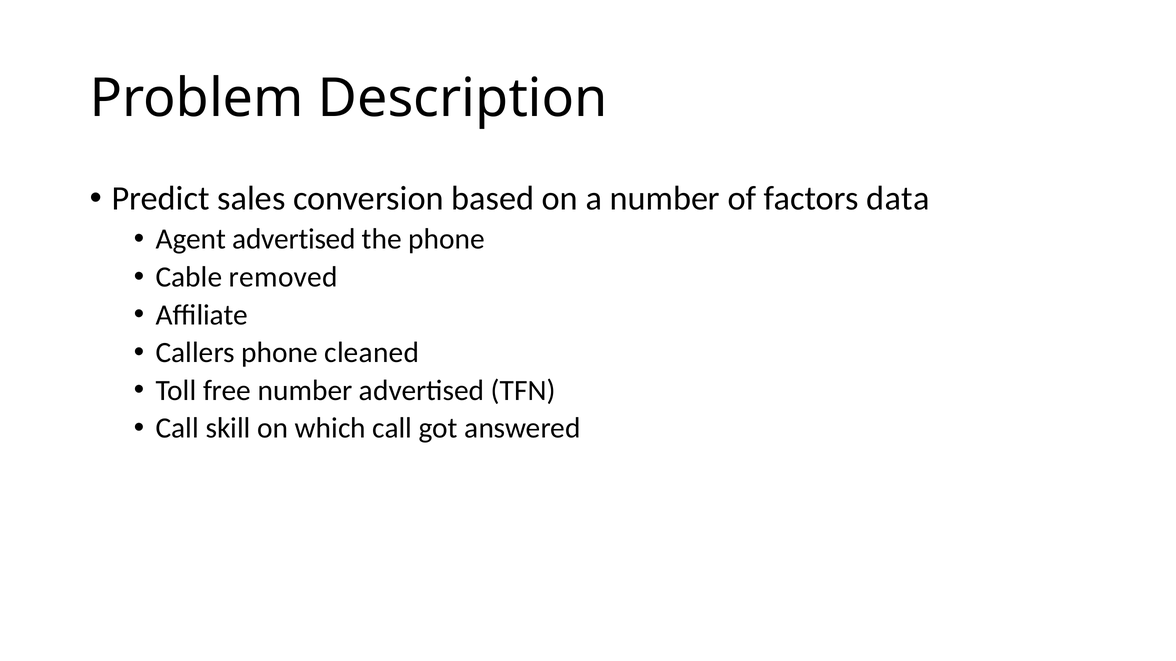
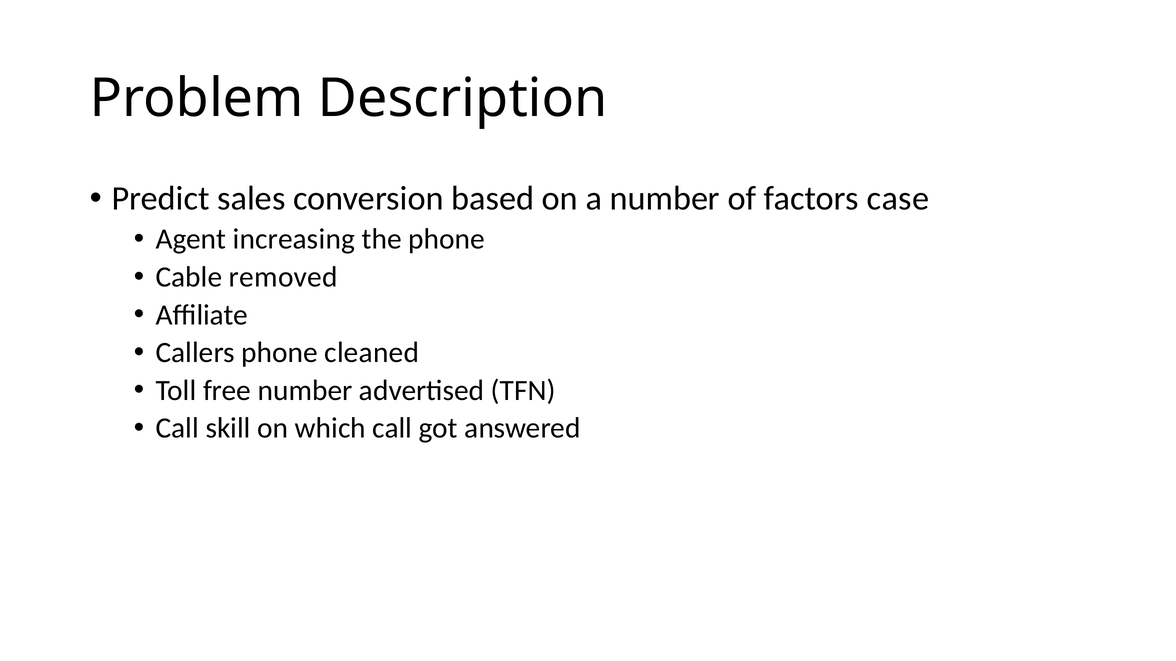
data: data -> case (898, 199)
Agent advertised: advertised -> increasing (294, 239)
